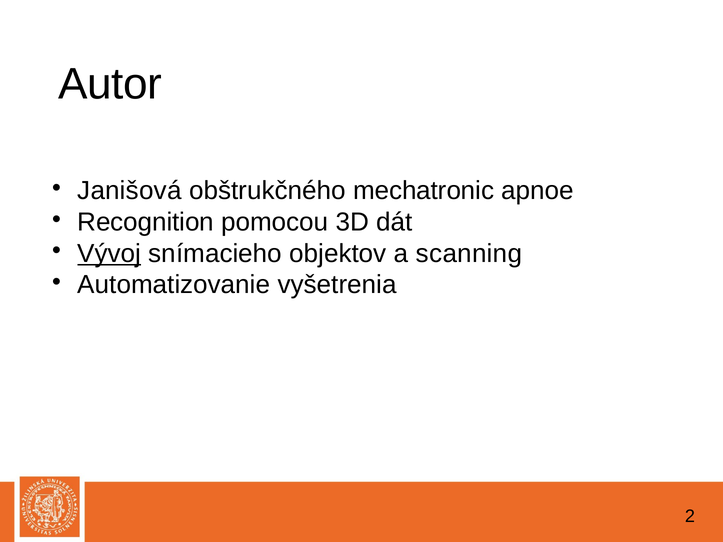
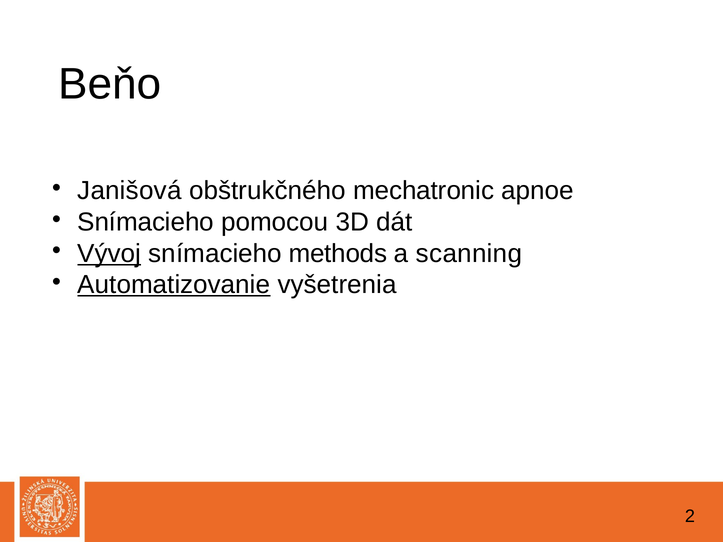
Autor: Autor -> Beňo (110, 84)
Recognition: Recognition -> Snímacieho (146, 222)
objektov: objektov -> methods (338, 254)
Automatizovanie underline: none -> present (174, 285)
